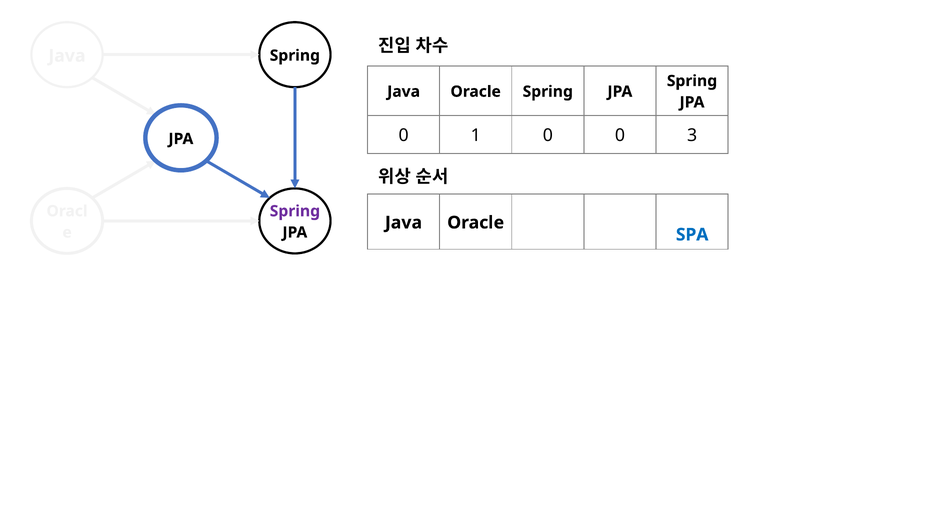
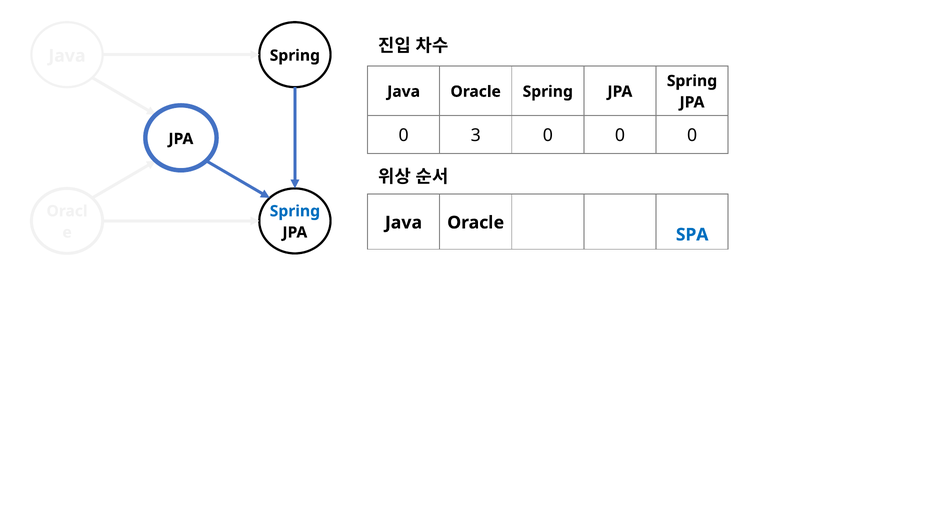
1: 1 -> 3 (476, 136)
0 0 3: 3 -> 0 (692, 136)
Spring colour: purple -> blue (295, 211)
